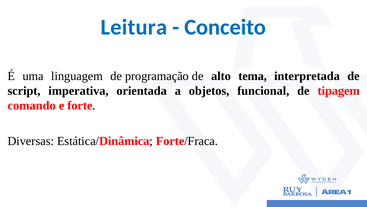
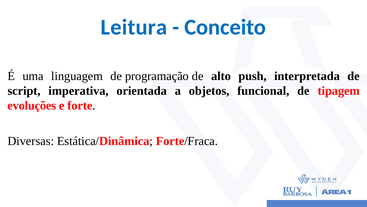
tema: tema -> push (253, 76)
comando: comando -> evoluções (32, 105)
